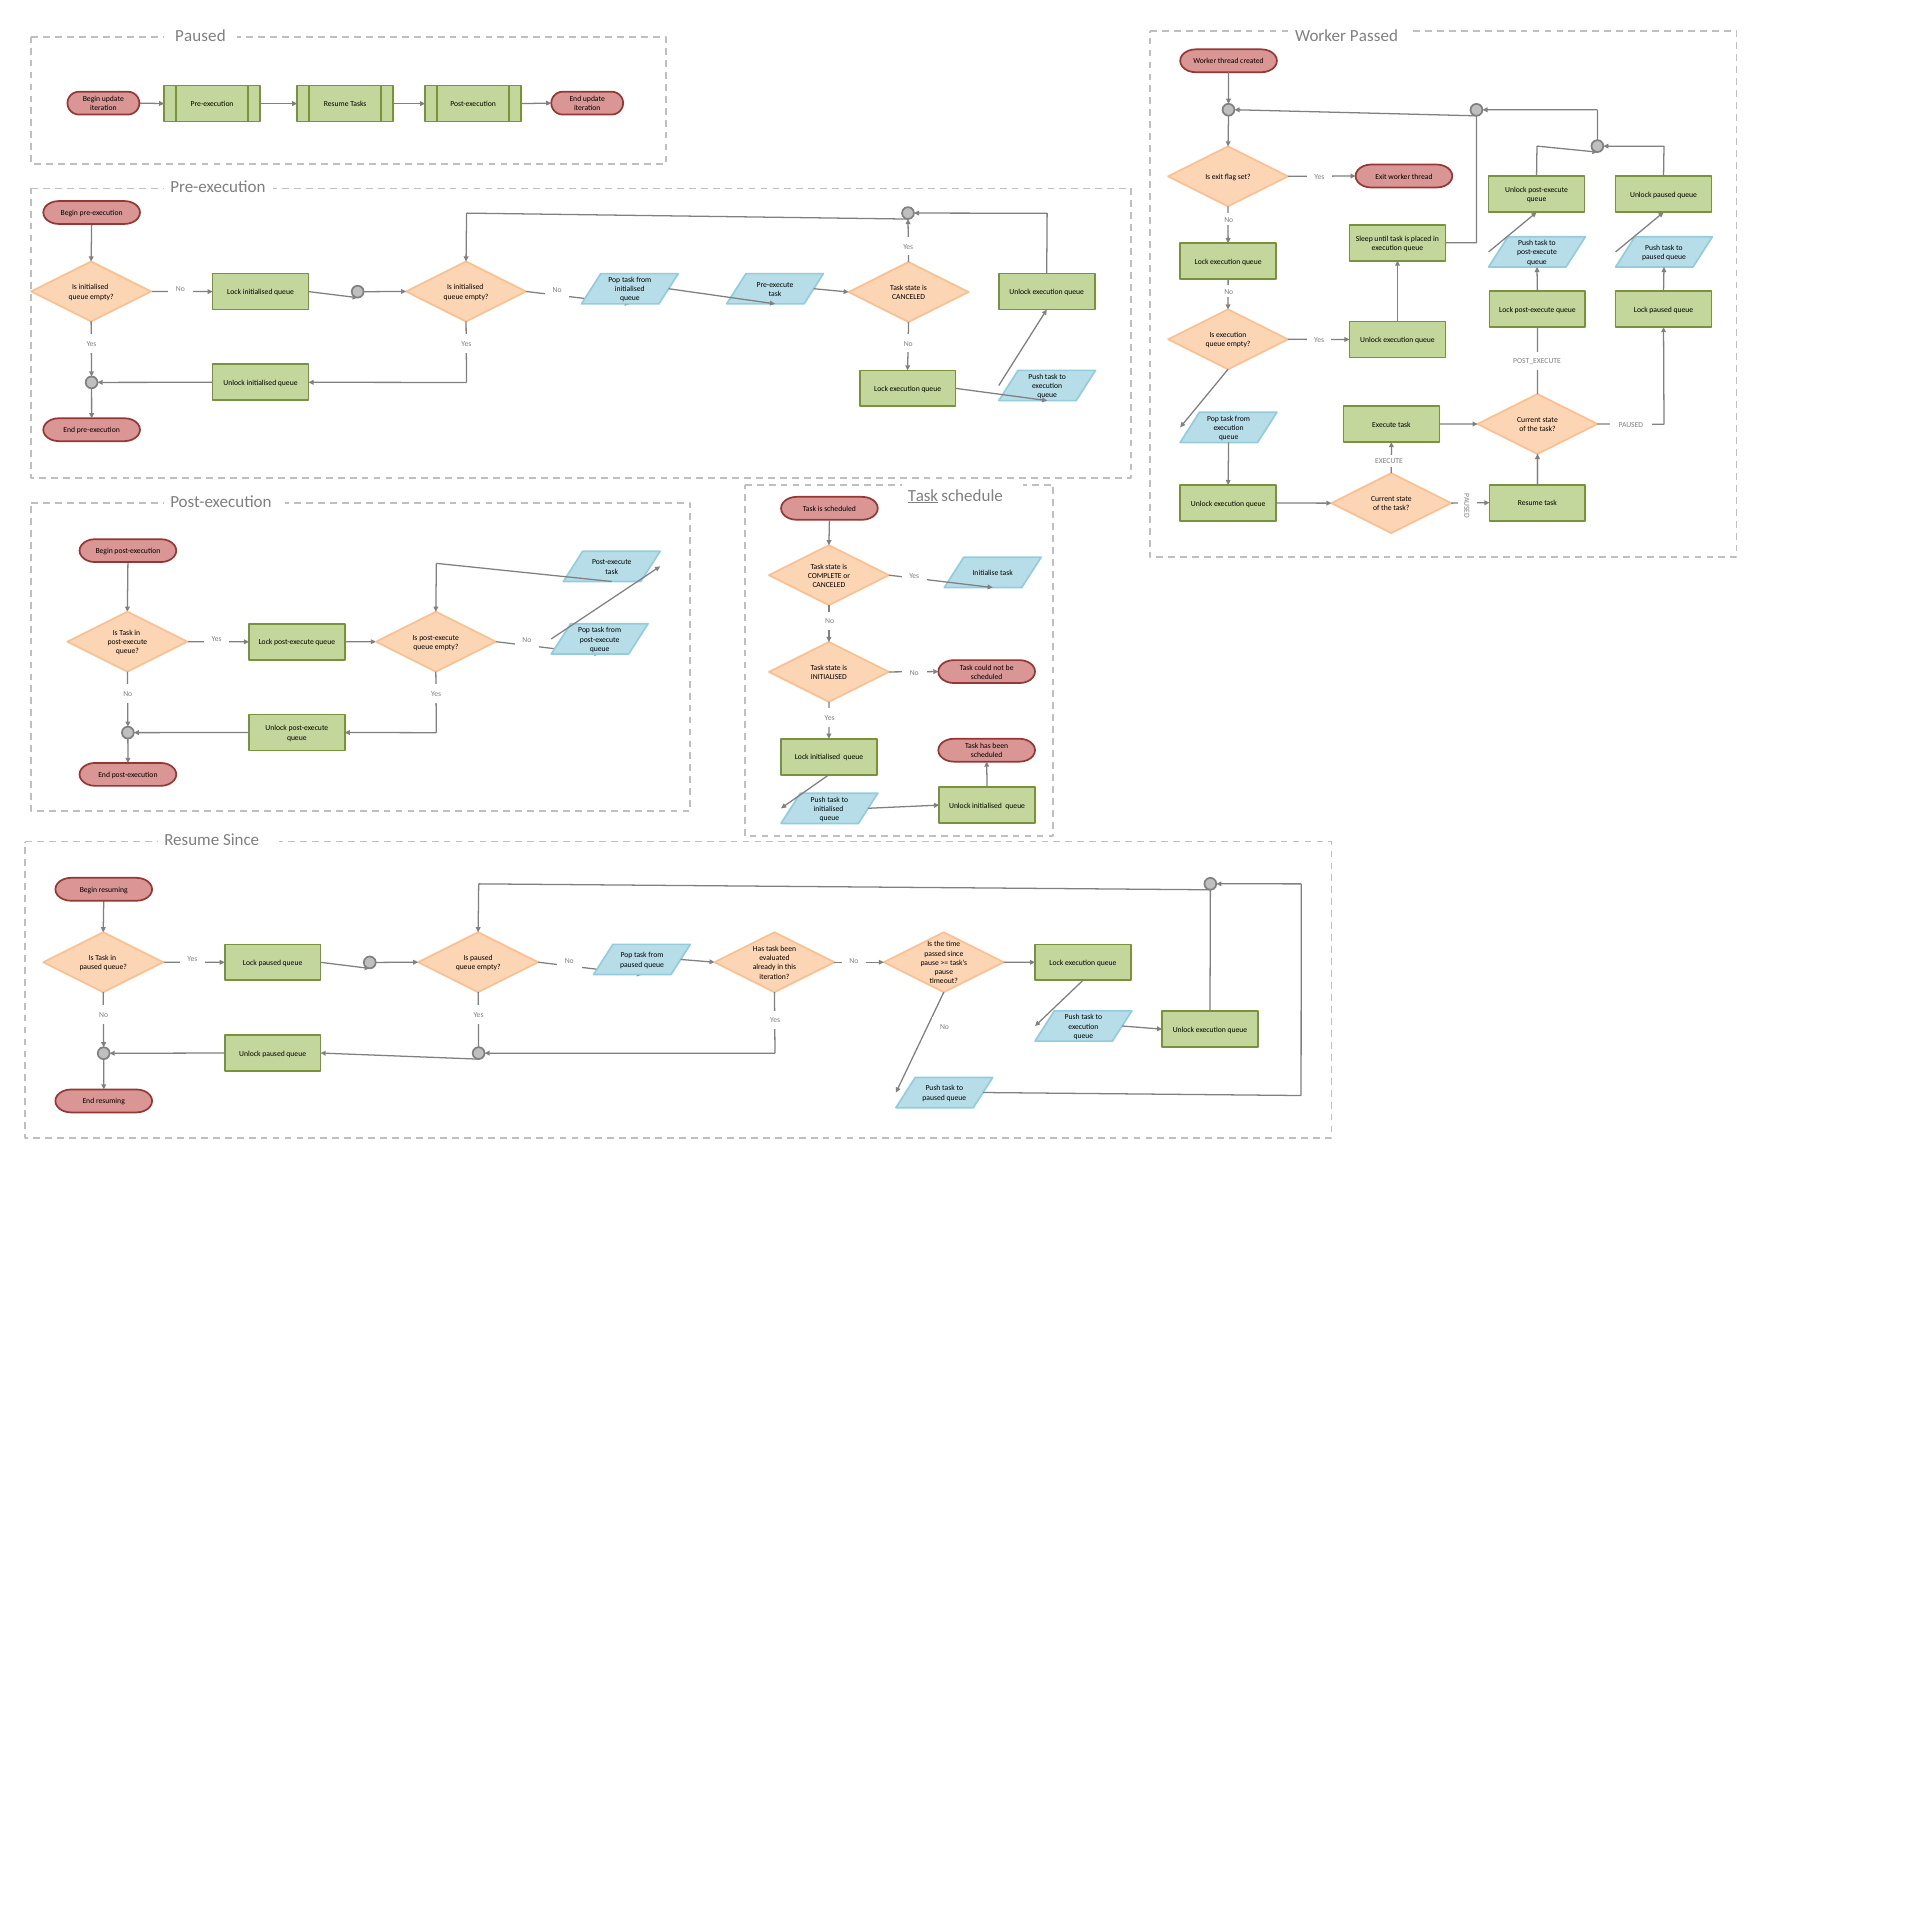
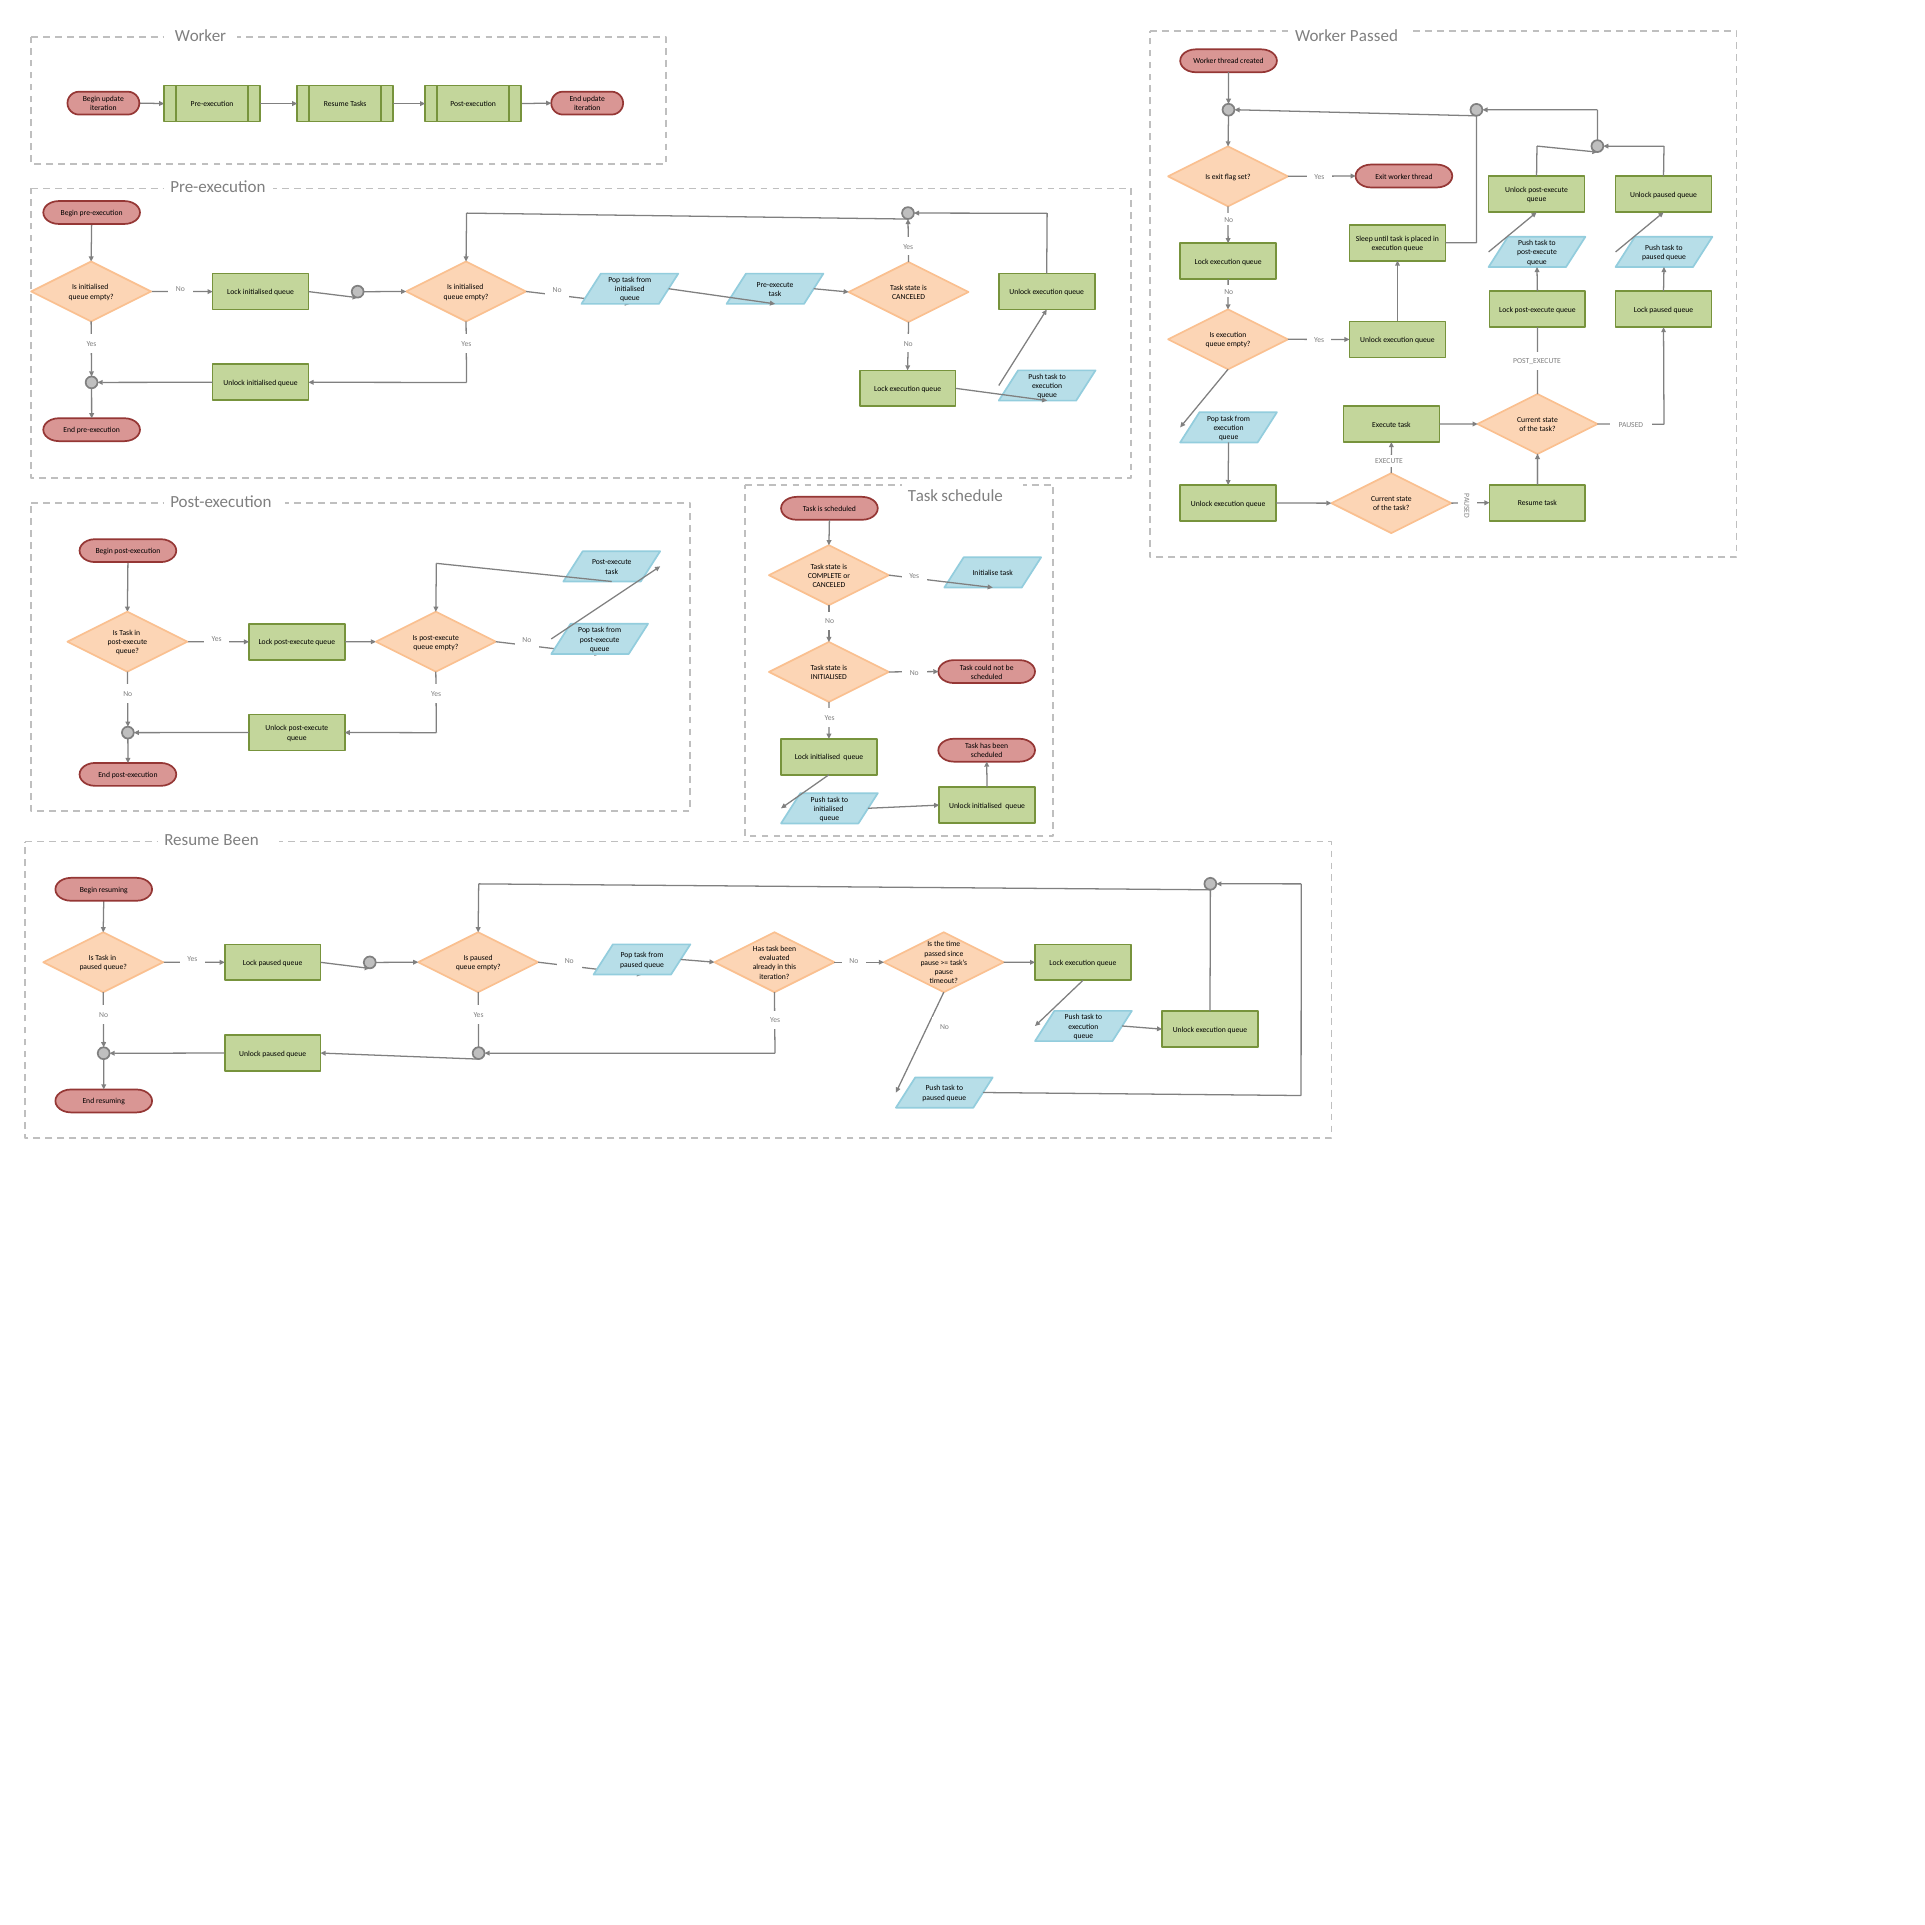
Paused: Paused -> Worker (201, 36)
Task underline: present -> none (923, 496)
Resume Since: Since -> Been (241, 840)
